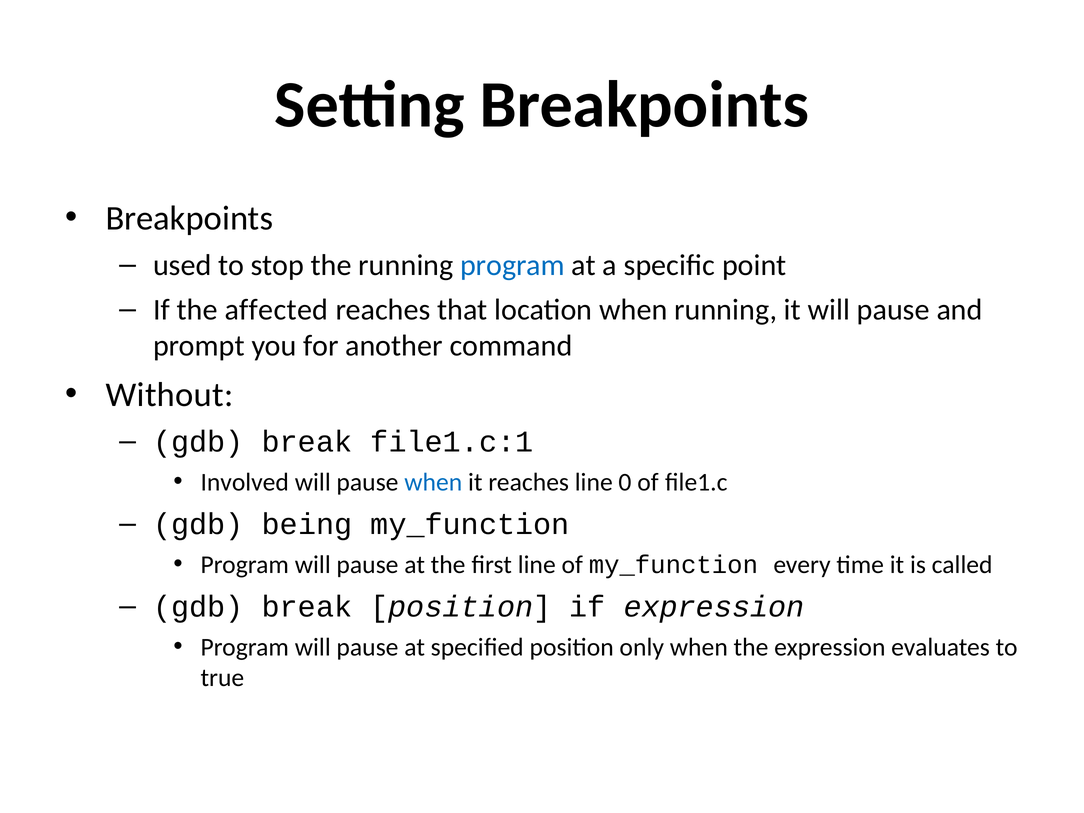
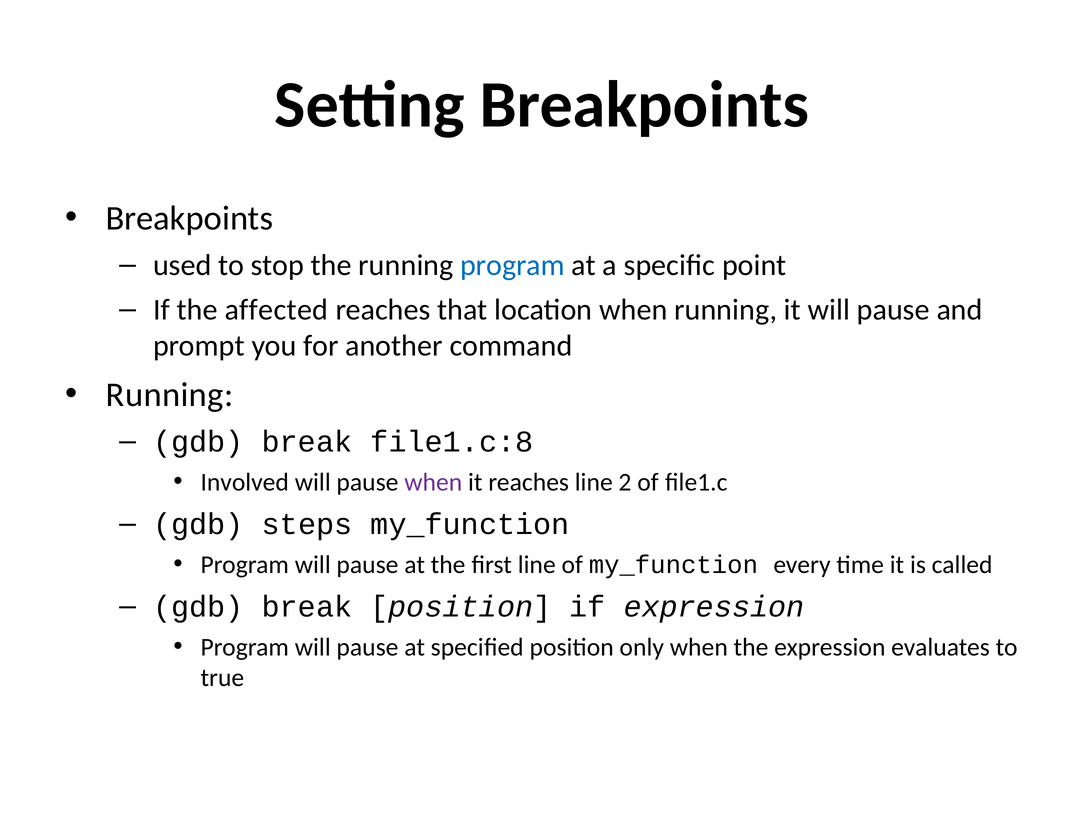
Without: Without -> Running (170, 395)
file1.c:1: file1.c:1 -> file1.c:8 (452, 442)
when colour: blue -> purple (433, 482)
0: 0 -> 2 (625, 482)
being: being -> steps (307, 524)
